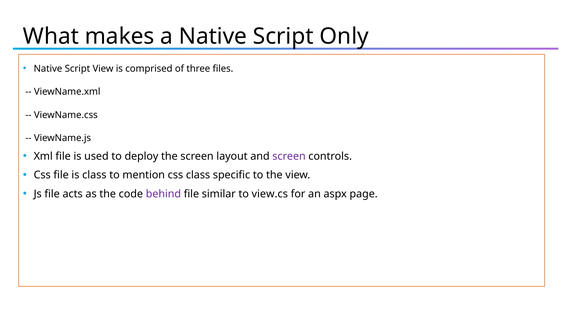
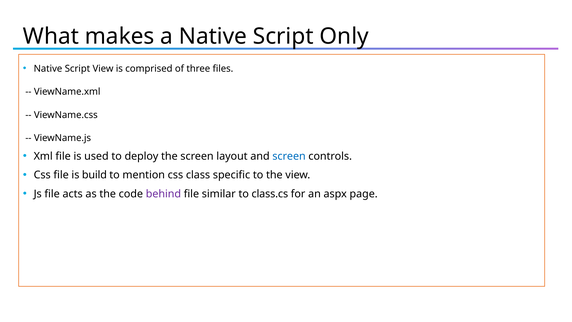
screen colour: purple -> blue (289, 156)
is class: class -> build (94, 175)
view.cs: view.cs -> class.cs (270, 194)
